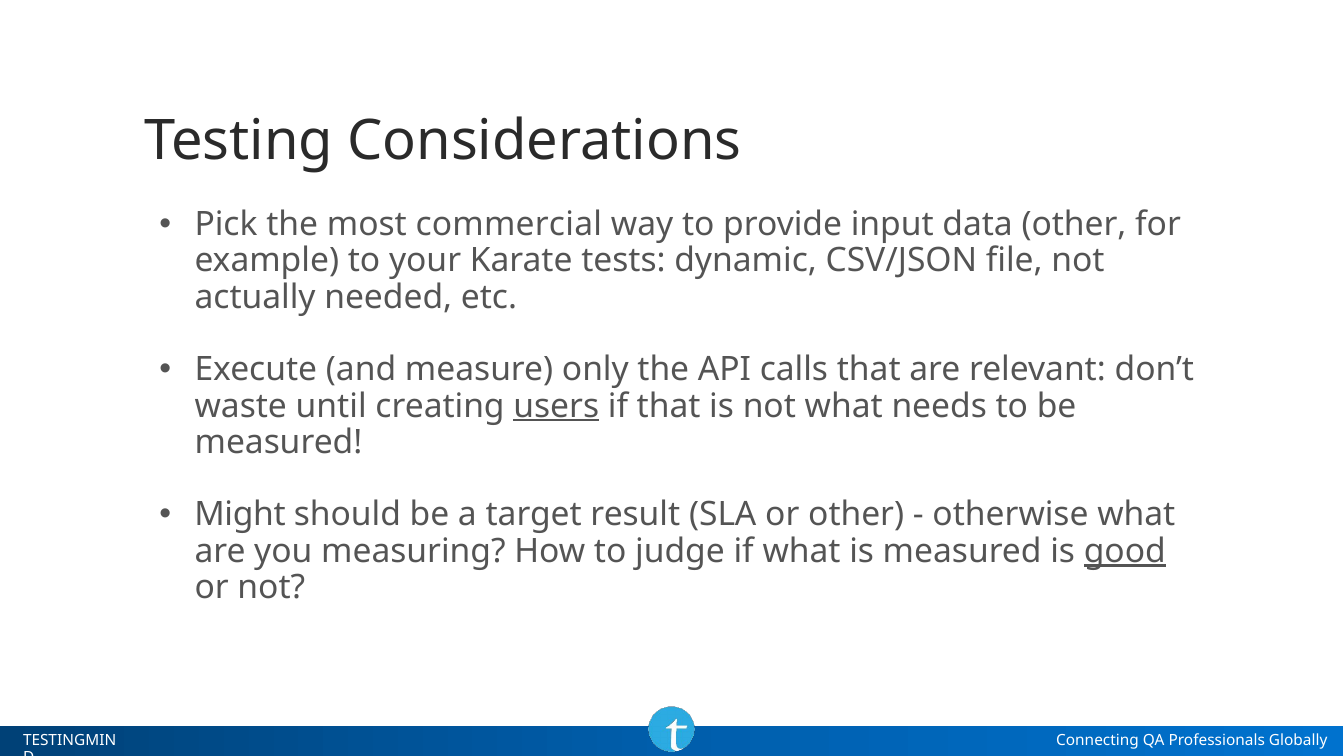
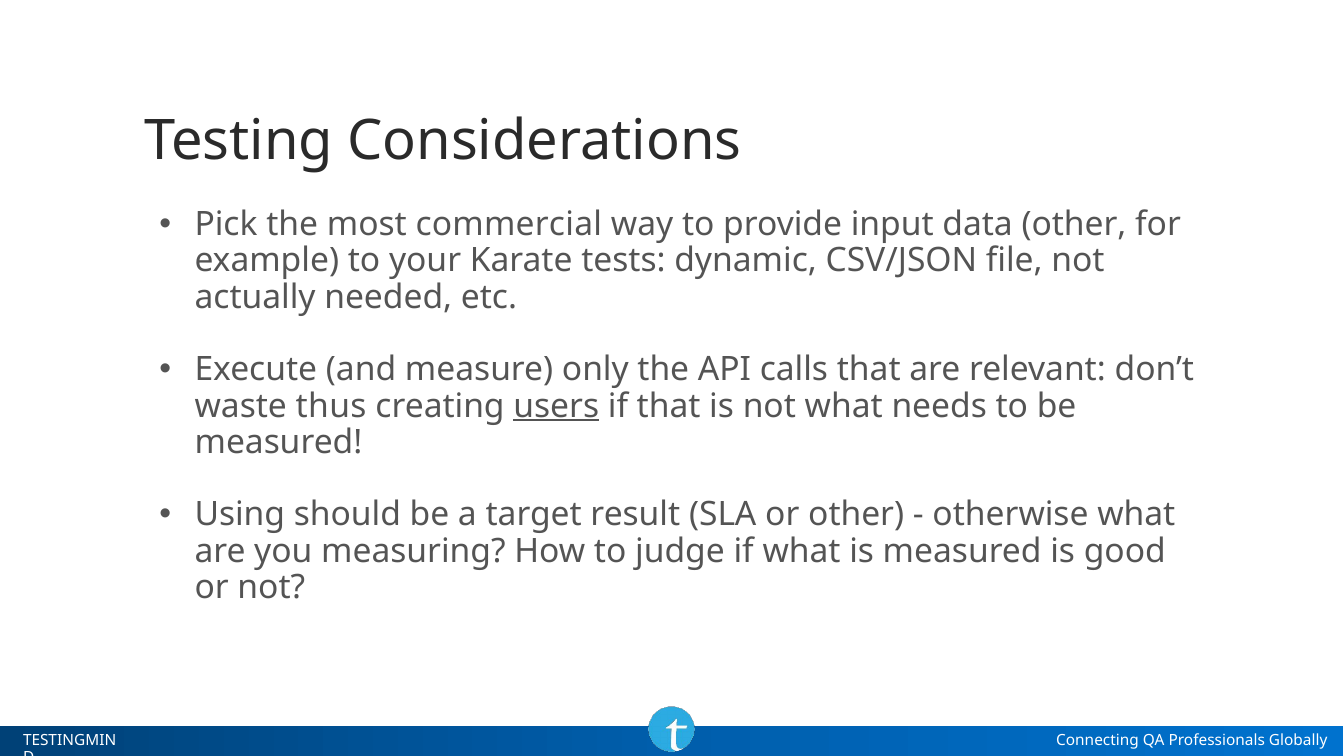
until: until -> thus (331, 406)
Might: Might -> Using (240, 515)
good underline: present -> none (1125, 551)
